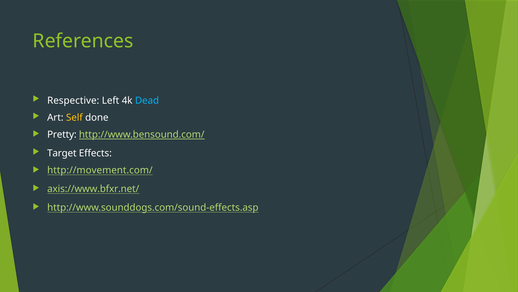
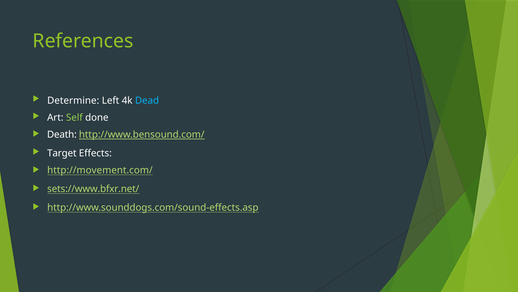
Respective: Respective -> Determine (73, 100)
Self colour: yellow -> light green (74, 117)
Pretty: Pretty -> Death (62, 134)
axis://www.bfxr.net/: axis://www.bfxr.net/ -> sets://www.bfxr.net/ (93, 189)
